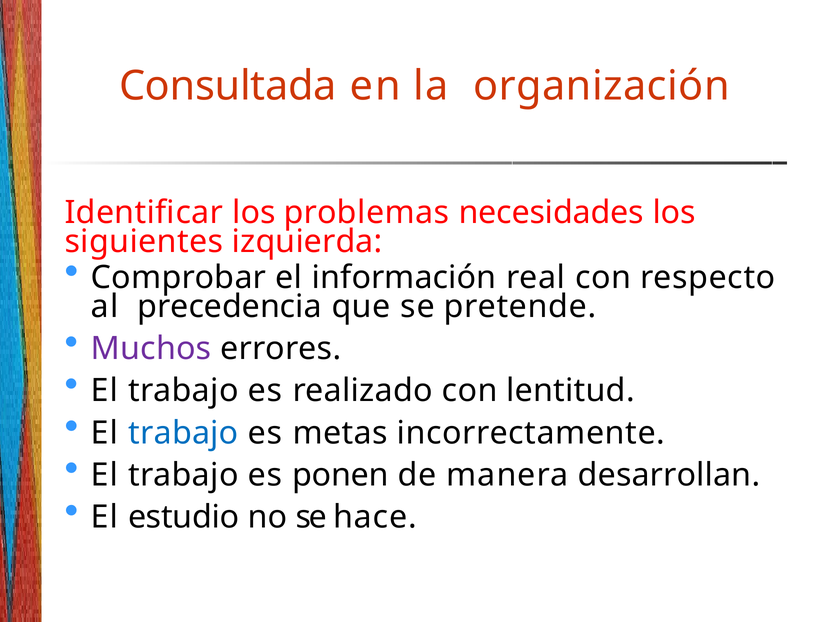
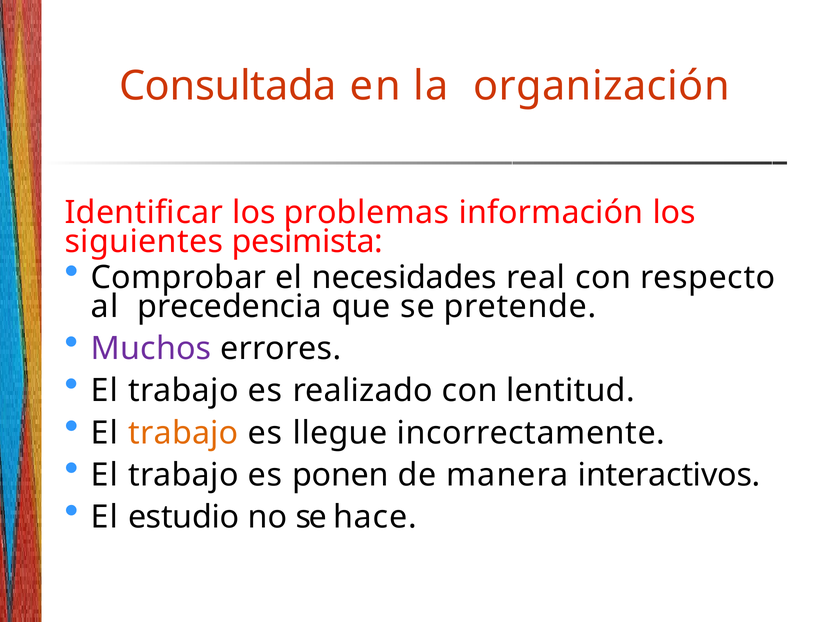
necesidades: necesidades -> información (551, 213)
izquierda: izquierda -> pesimista (307, 242)
información: información -> necesidades (404, 278)
trabajo colour: blue -> orange (183, 433)
metas: metas -> llegue (340, 433)
desarrollan: desarrollan -> interactivos (669, 475)
